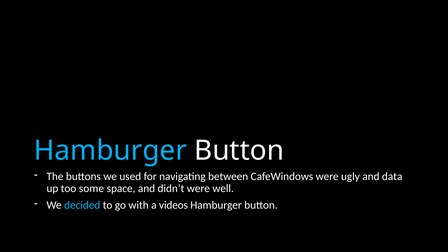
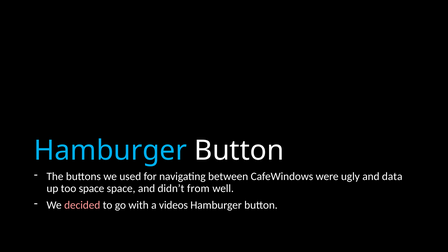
too some: some -> space (92, 188)
didn’t were: were -> from (198, 188)
decided colour: light blue -> pink (82, 205)
